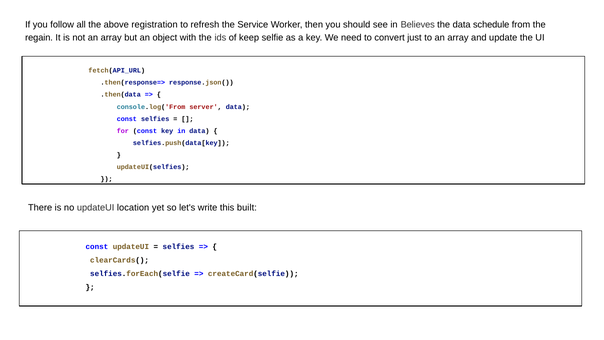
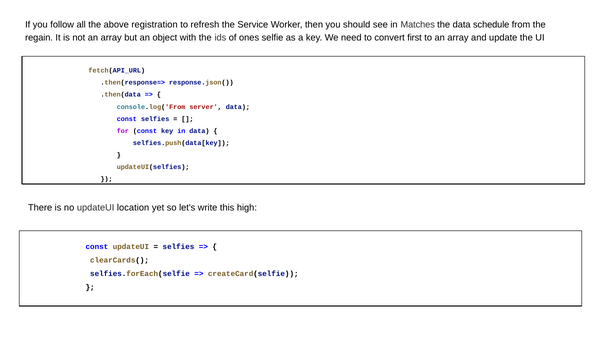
Believes: Believes -> Matches (418, 25)
keep: keep -> ones (249, 38)
just: just -> first (415, 38)
built: built -> high (247, 208)
